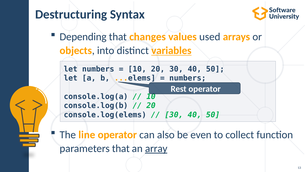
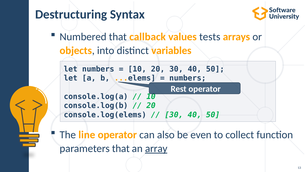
Depending: Depending -> Numbered (83, 37)
changes: changes -> callback (148, 37)
used: used -> tests (210, 37)
variables underline: present -> none (171, 50)
